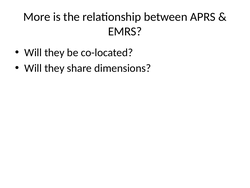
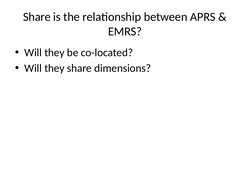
More: More -> Share (37, 17)
